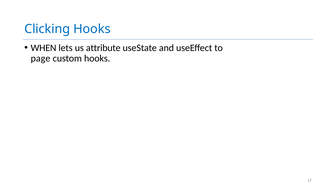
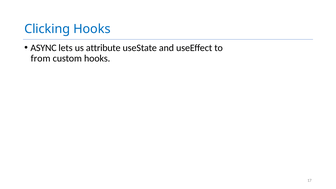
WHEN: WHEN -> ASYNC (44, 48)
page: page -> from (41, 58)
